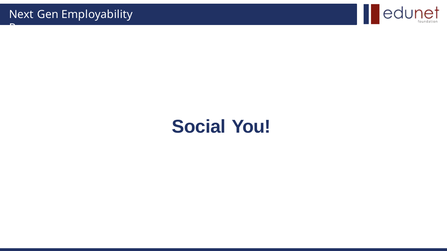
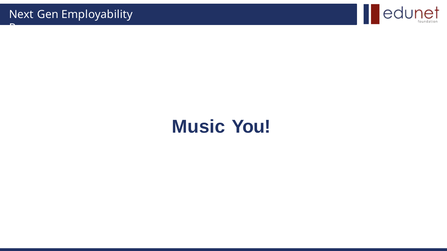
Social: Social -> Music (199, 127)
